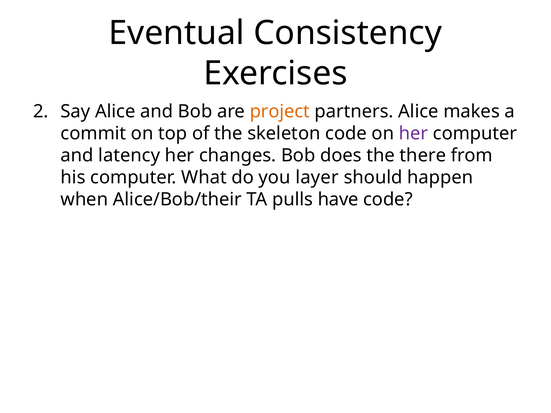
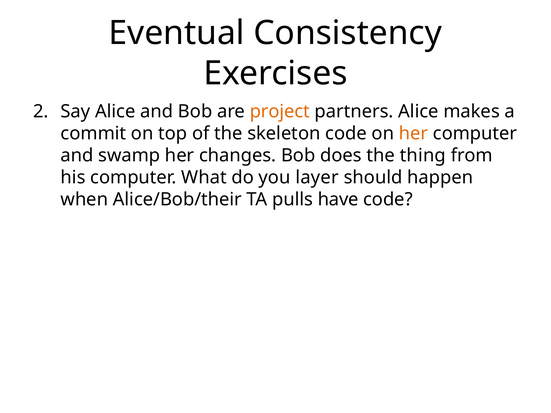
her colour: purple -> orange (413, 134)
latency: latency -> swamp (129, 156)
there: there -> thing (423, 156)
